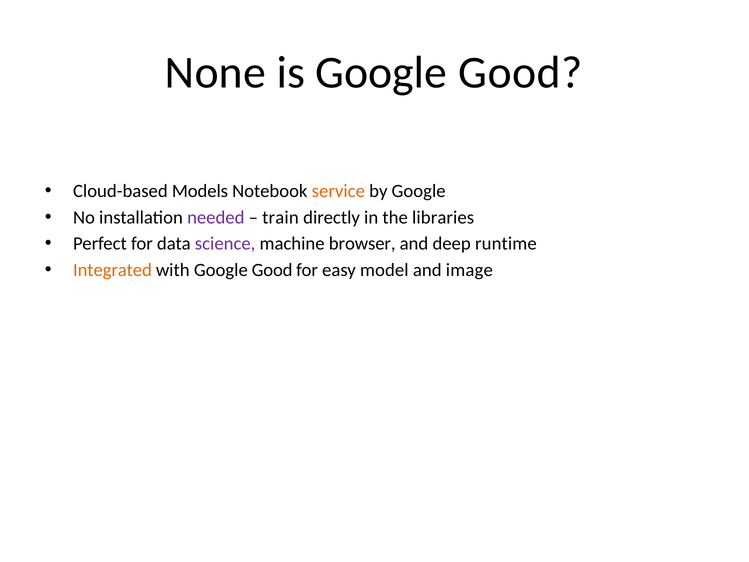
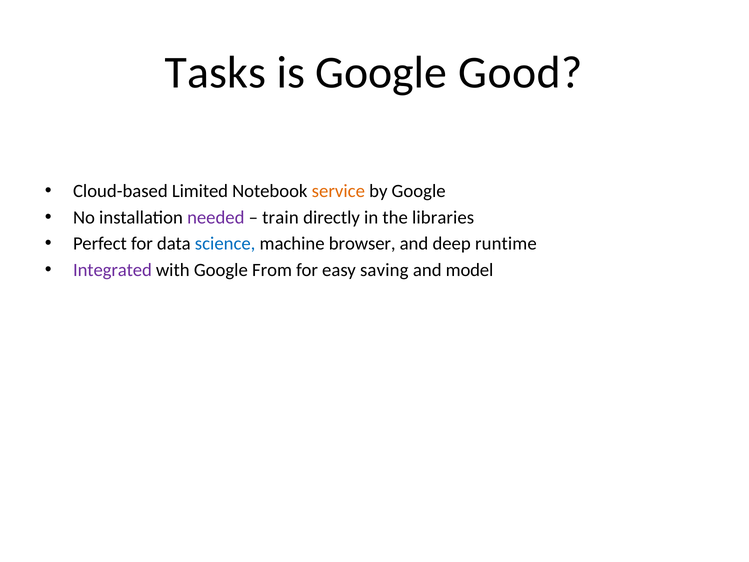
None: None -> Tasks (215, 73)
Models: Models -> Limited (200, 191)
science colour: purple -> blue (225, 243)
Integrated colour: orange -> purple (112, 270)
with Google Good: Good -> From (272, 270)
model: model -> saving (384, 270)
image: image -> model (470, 270)
